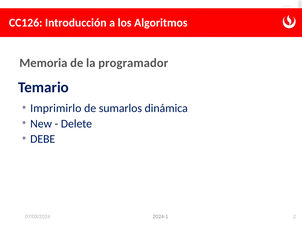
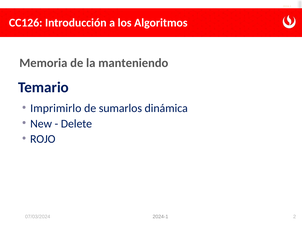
programador: programador -> manteniendo (133, 63)
DEBE: DEBE -> ROJO (43, 139)
